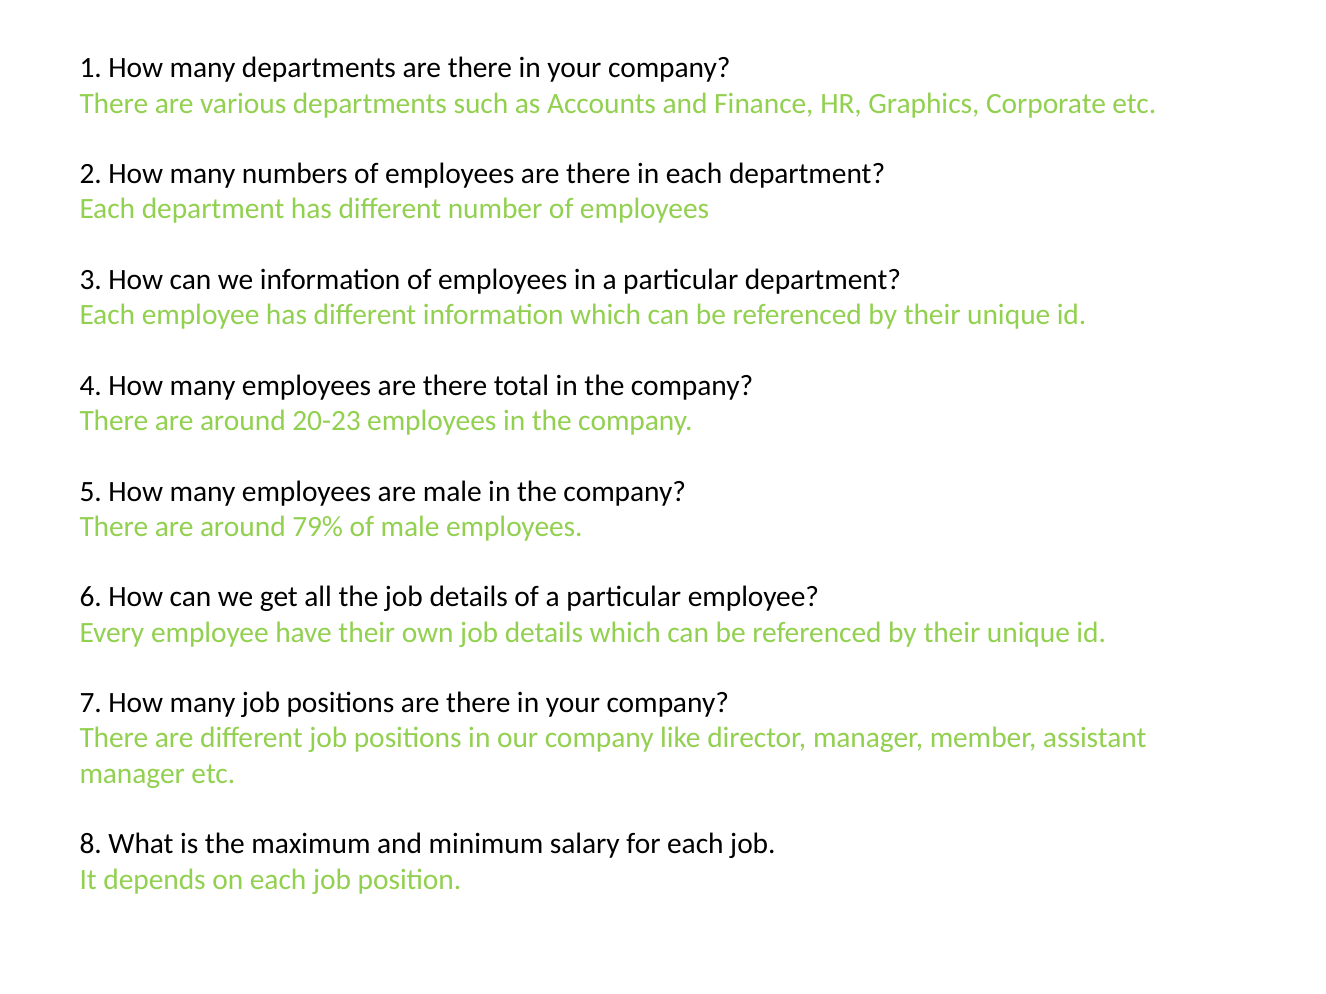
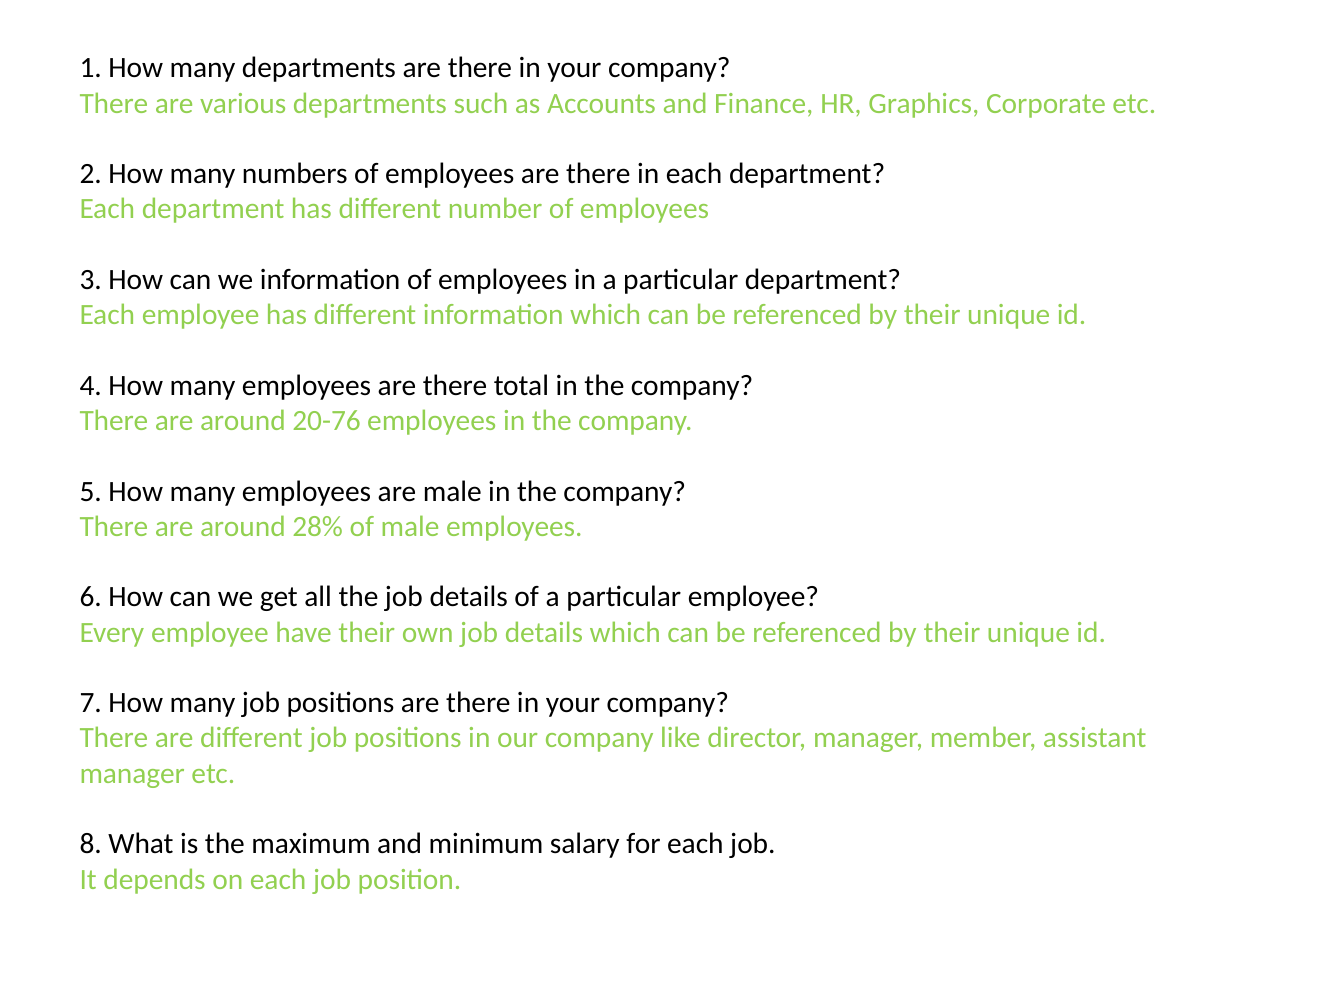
20-23: 20-23 -> 20-76 (327, 421)
79%: 79% -> 28% (318, 527)
